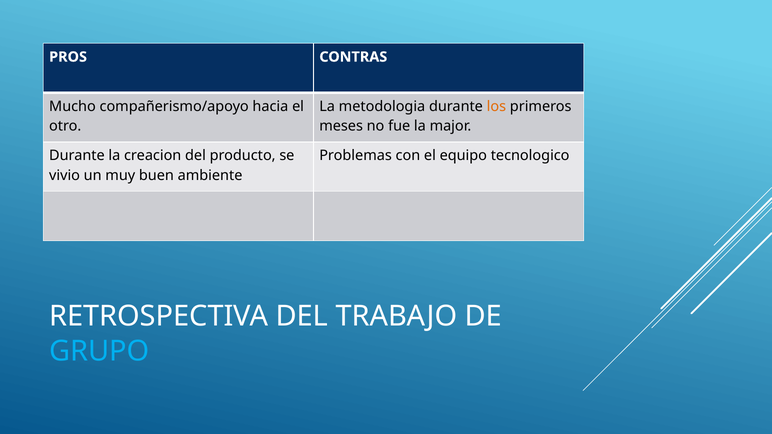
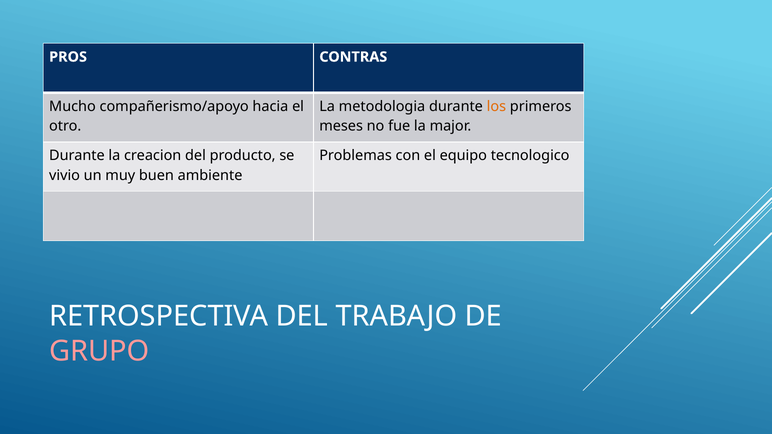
GRUPO colour: light blue -> pink (99, 351)
